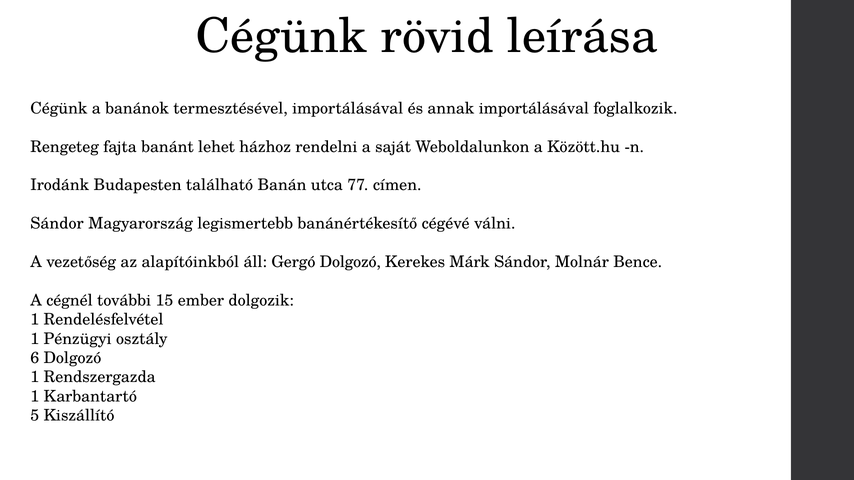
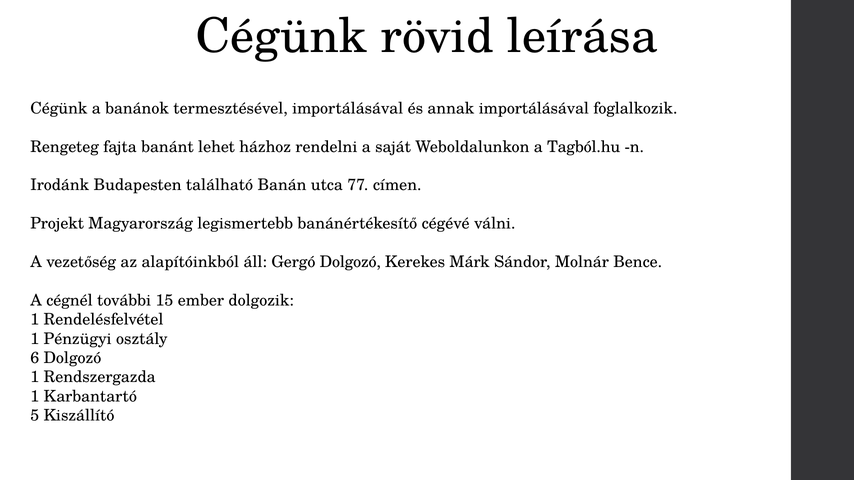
Között.hu: Között.hu -> Tagból.hu (584, 147)
Sándor: Sándor -> Projekt (57, 224)
